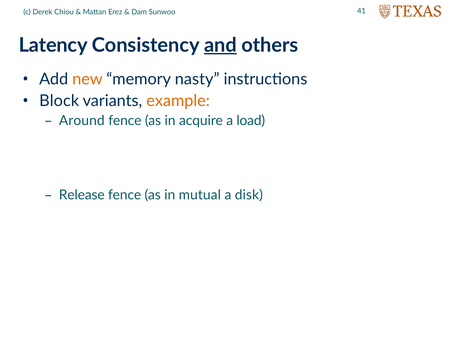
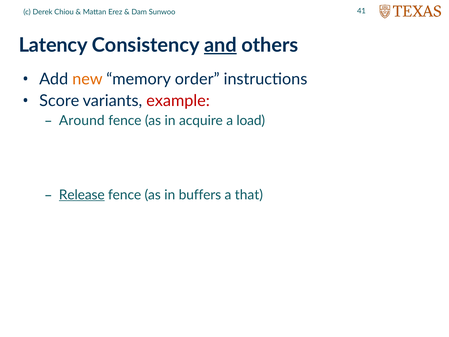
nasty: nasty -> order (197, 79)
Block: Block -> Score (59, 101)
example colour: orange -> red (178, 101)
Release underline: none -> present (82, 195)
mutual: mutual -> buffers (200, 195)
disk: disk -> that (249, 195)
